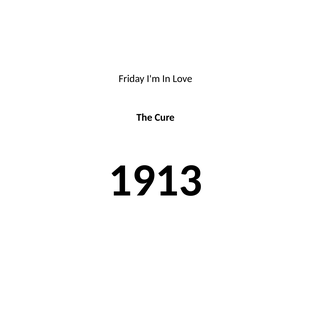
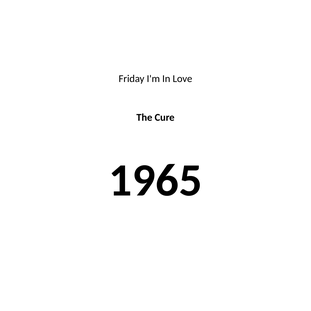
1913: 1913 -> 1965 (155, 180)
